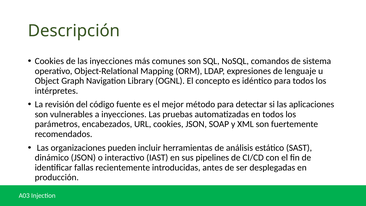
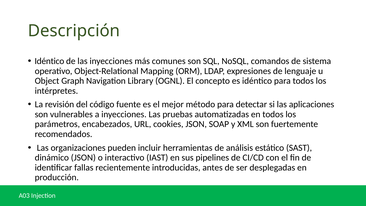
Cookies: Cookies -> Idéntico (49, 61)
